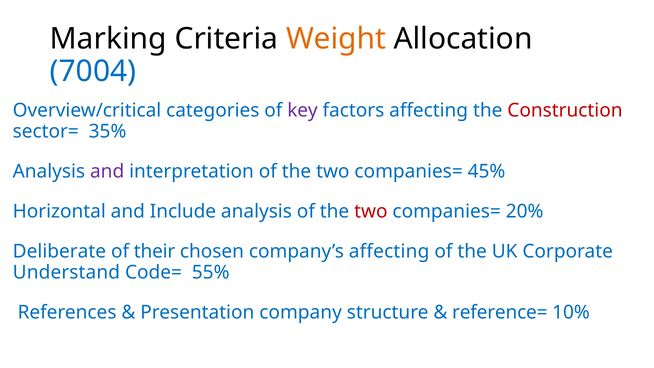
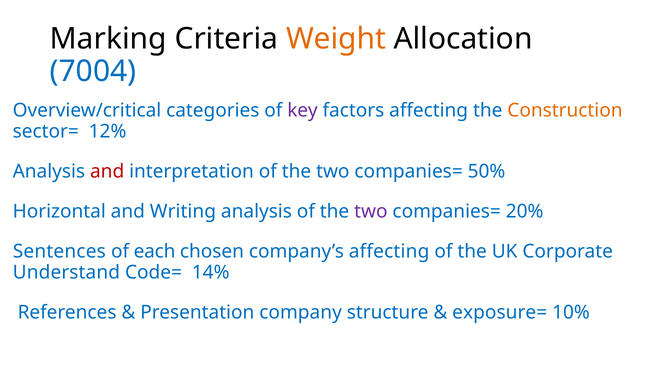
Construction colour: red -> orange (565, 111)
35%: 35% -> 12% (108, 131)
and colour: purple -> red (107, 171)
45%: 45% -> 50% (487, 171)
Include: Include -> Writing (183, 211)
two colour: red -> purple (371, 211)
Deliberate: Deliberate -> Sentences (59, 252)
their: their -> each (155, 252)
55%: 55% -> 14% (211, 272)
reference=: reference= -> exposure= (500, 312)
